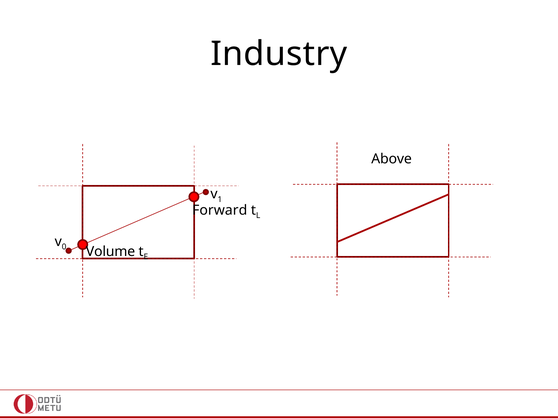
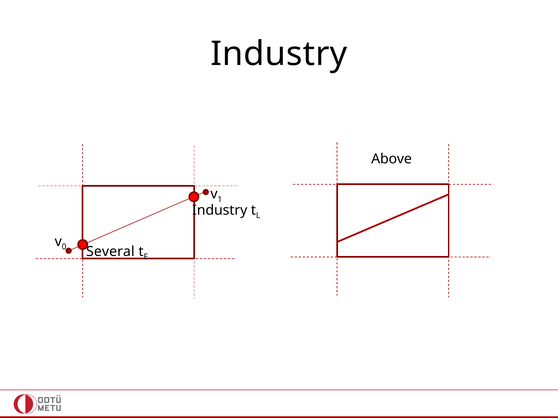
Forward: Forward -> Industry (220, 210)
Volume: Volume -> Several (110, 252)
